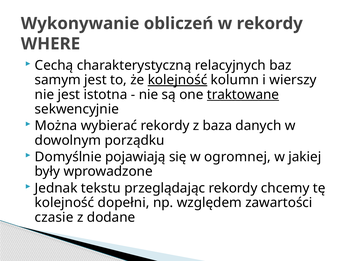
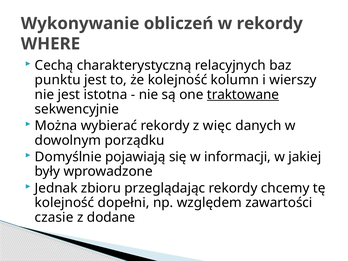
samym: samym -> punktu (58, 80)
kolejność underline: present -> none (178, 80)
baza: baza -> więc (217, 126)
ogromnej: ogromnej -> informacji (238, 157)
tekstu: tekstu -> zbioru (101, 188)
